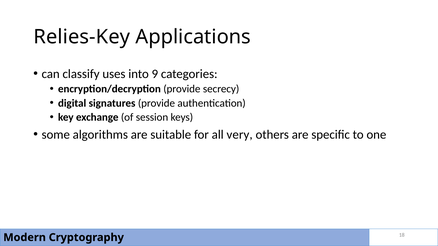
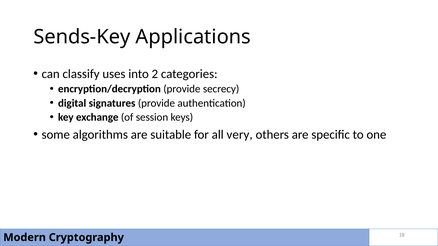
Relies-Key: Relies-Key -> Sends-Key (82, 37)
9: 9 -> 2 (155, 74)
